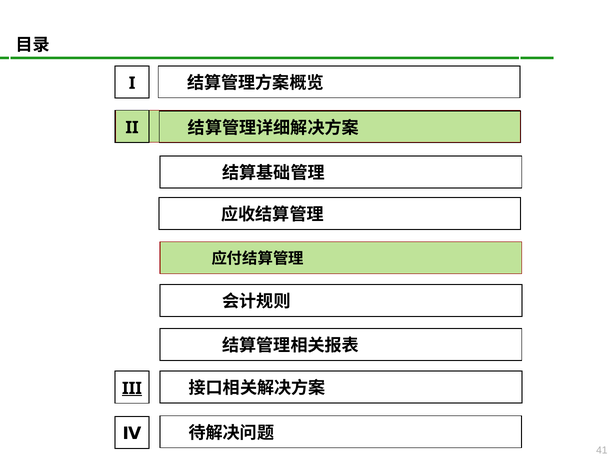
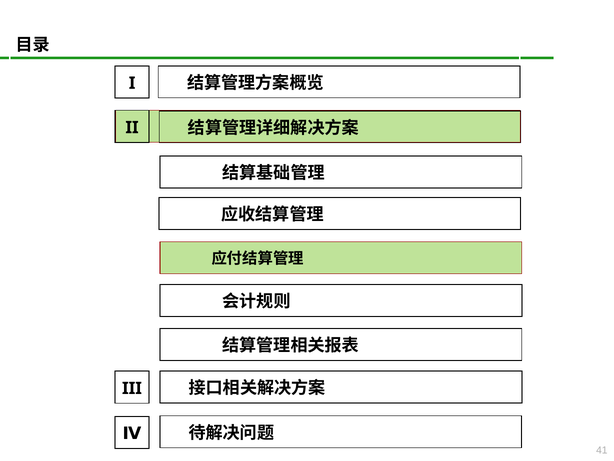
III underline: present -> none (132, 388)
